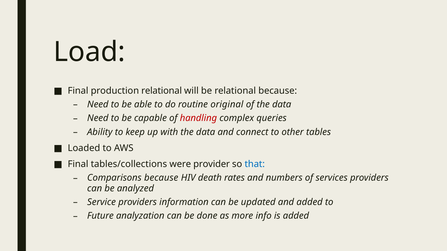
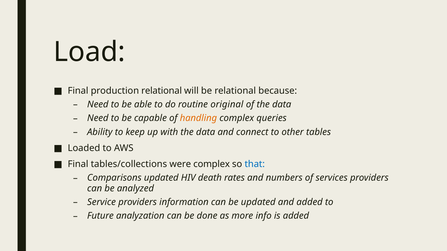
handling colour: red -> orange (198, 118)
were provider: provider -> complex (212, 164)
Comparisons because: because -> updated (161, 178)
